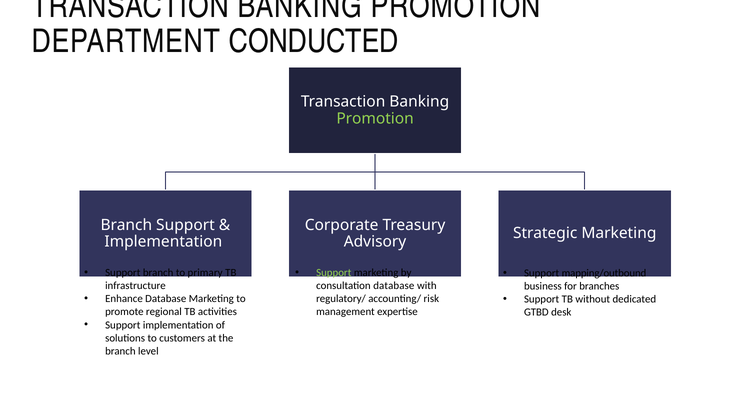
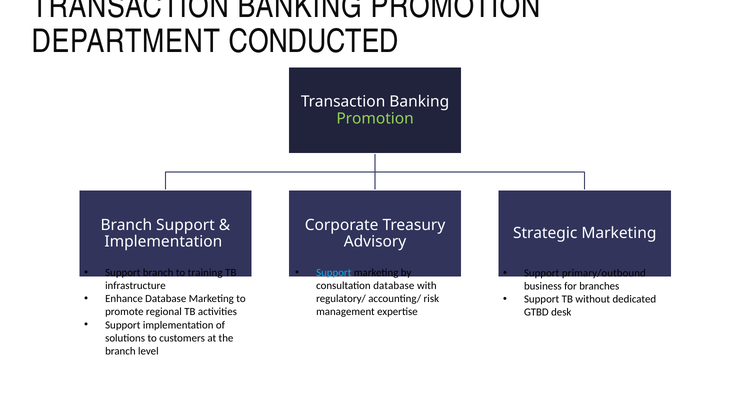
Support colour: light green -> light blue (334, 272)
primary: primary -> training (205, 272)
mapping/outbound: mapping/outbound -> primary/outbound (604, 273)
